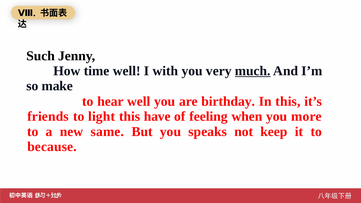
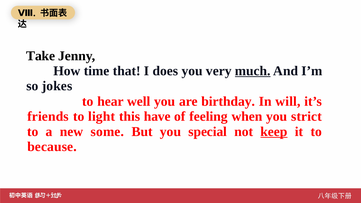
Such: Such -> Take (41, 56)
time well: well -> that (127, 71)
with: with -> does (165, 71)
make: make -> jokes (57, 86)
In this: this -> will (288, 101)
more: more -> strict (306, 117)
same: same -> some (107, 132)
speaks: speaks -> special (208, 132)
keep underline: none -> present (274, 132)
